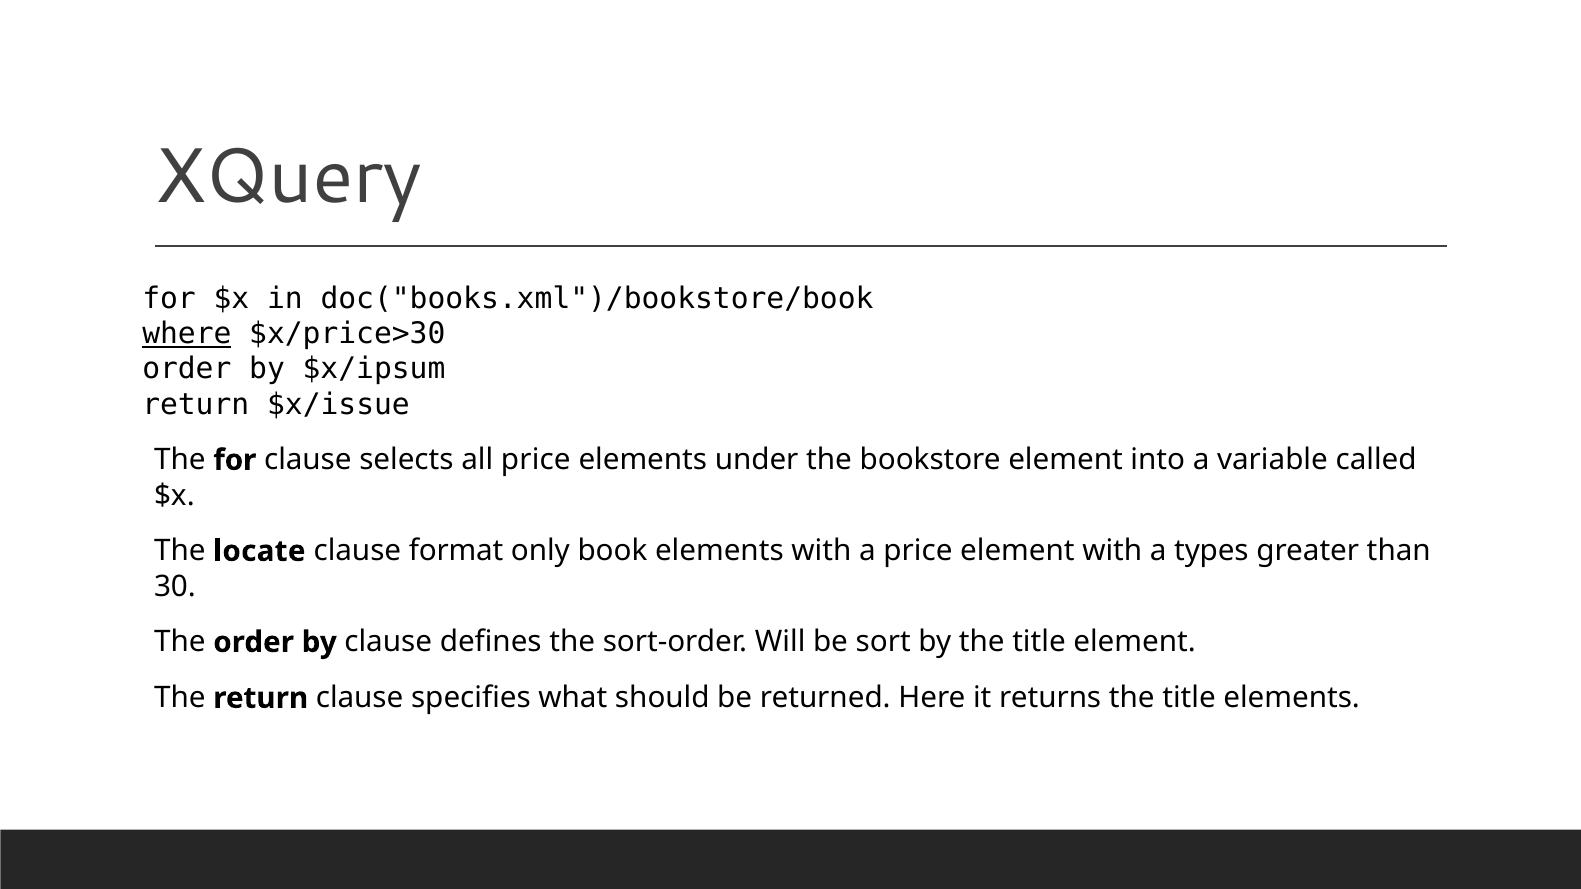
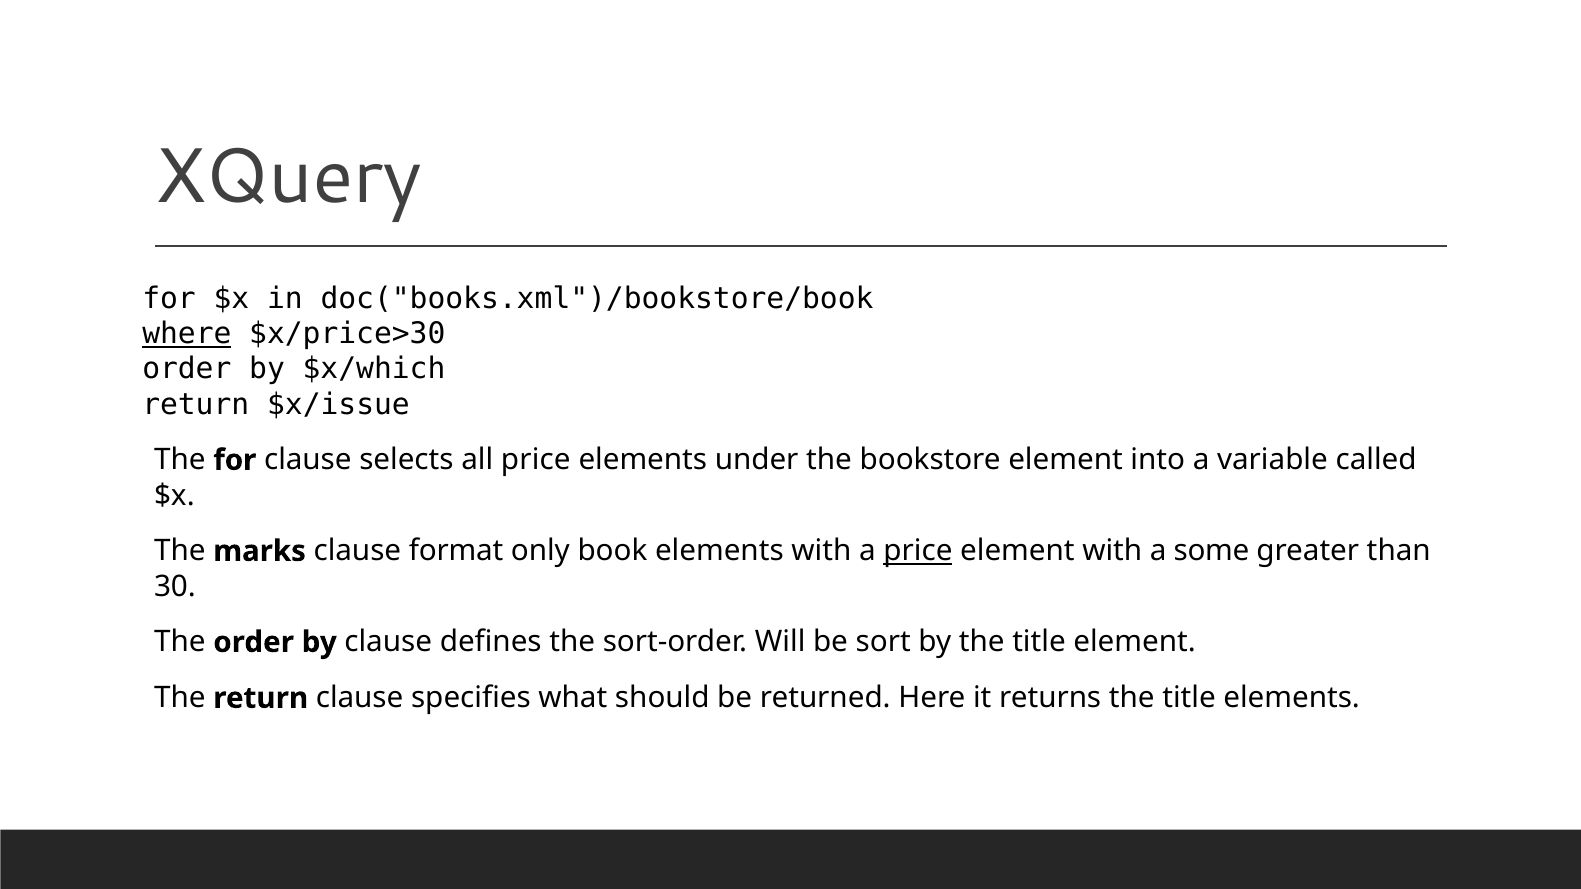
$x/ipsum: $x/ipsum -> $x/which (374, 369)
locate: locate -> marks (260, 551)
price underline: none -> present (918, 551)
types: types -> some (1212, 551)
